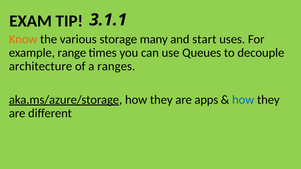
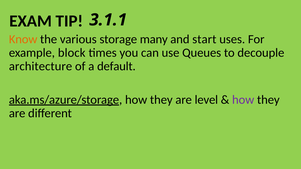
range: range -> block (72, 53)
ranges: ranges -> default (116, 66)
apps: apps -> level (206, 100)
how colour: blue -> purple (243, 100)
